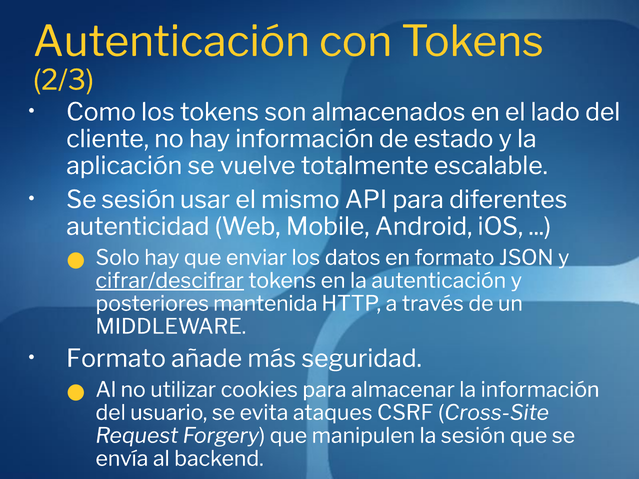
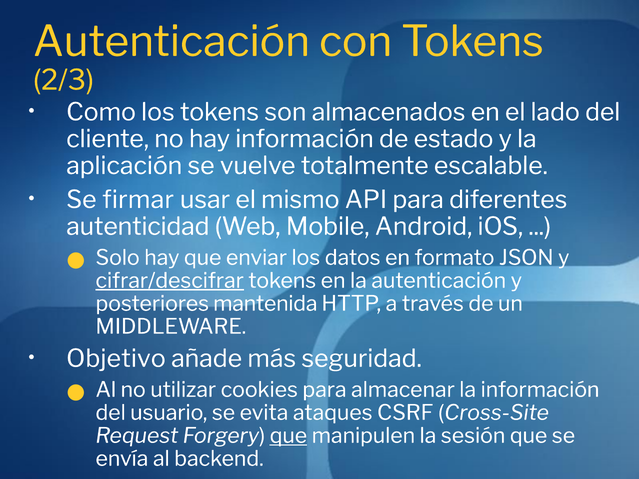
Se sesión: sesión -> firmar (138, 200)
Formato: Formato -> Objetivo (116, 359)
que underline: none -> present (288, 436)
